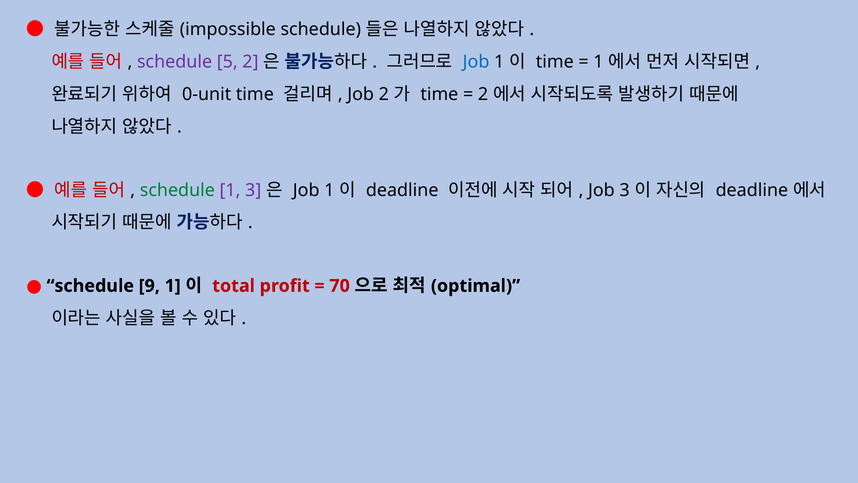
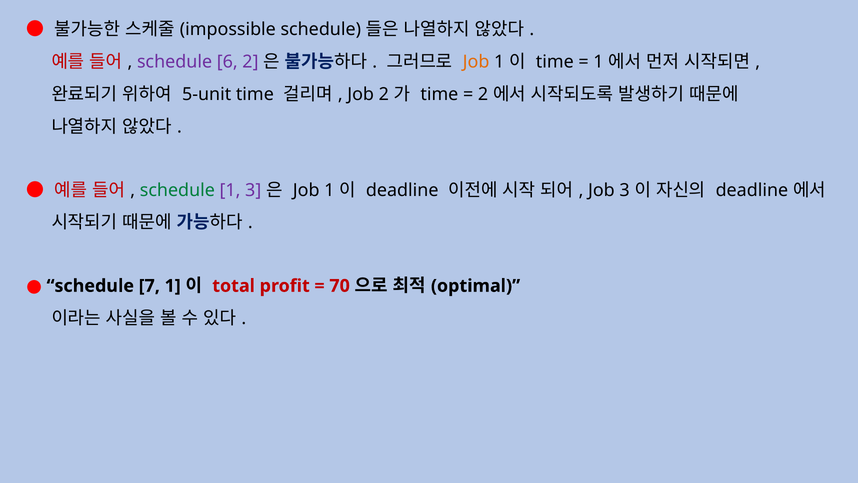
5: 5 -> 6 (227, 62)
Job colour: blue -> orange (476, 62)
0-unit: 0-unit -> 5-unit (207, 94)
9: 9 -> 7 (149, 286)
